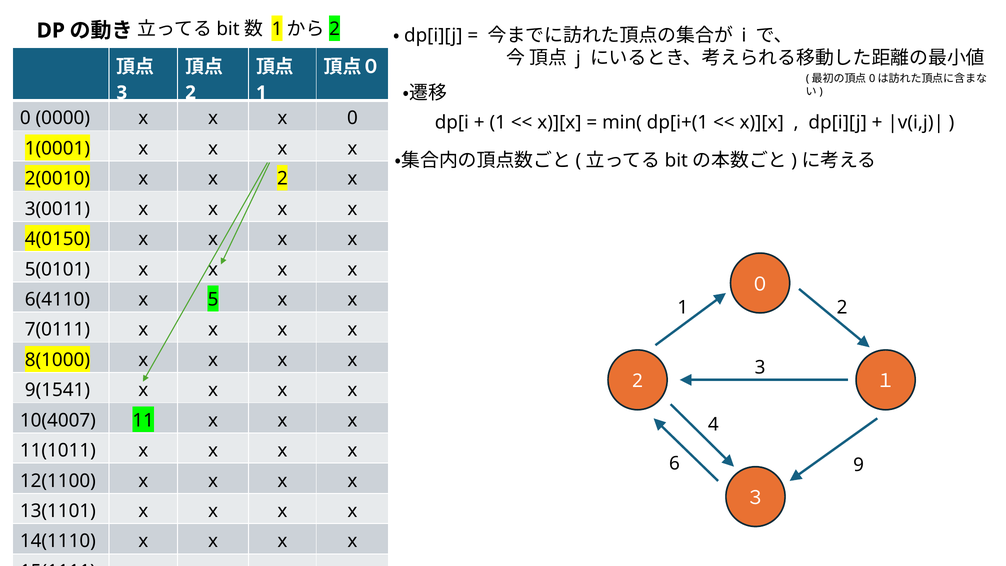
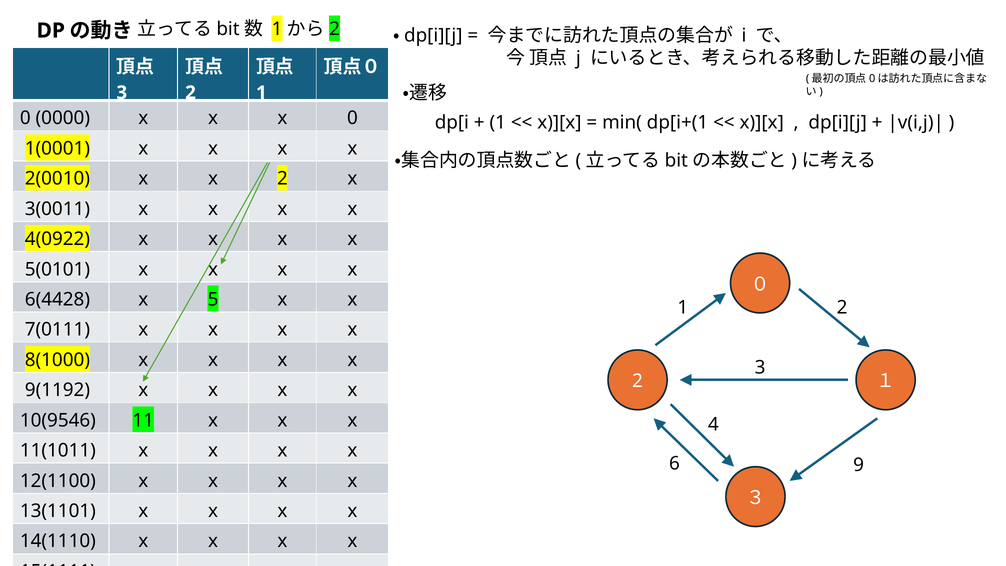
4(0150: 4(0150 -> 4(0922 (57, 239)
6(4110: 6(4110 -> 6(4428 (57, 299)
9(1541: 9(1541 -> 9(1192 (57, 390)
10(4007: 10(4007 -> 10(9546 (58, 420)
